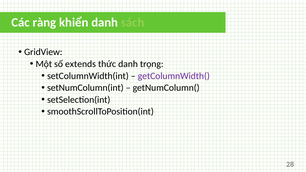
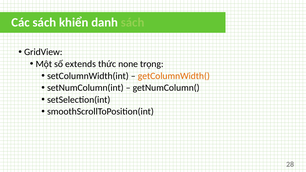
Các ràng: ràng -> sách (44, 22)
thức danh: danh -> none (128, 64)
getColumnWidth( colour: purple -> orange (174, 76)
